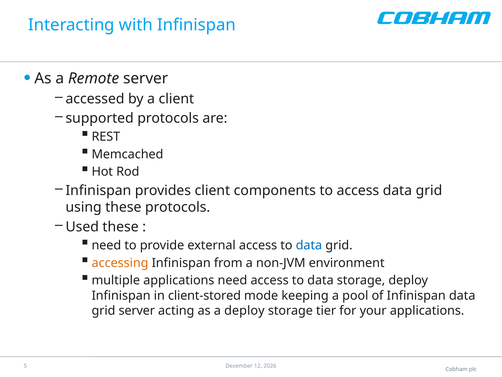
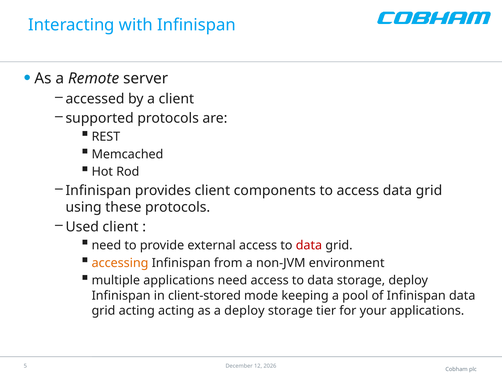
Used these: these -> client (121, 227)
data colour: blue -> red (309, 245)
grid server: server -> acting (137, 310)
